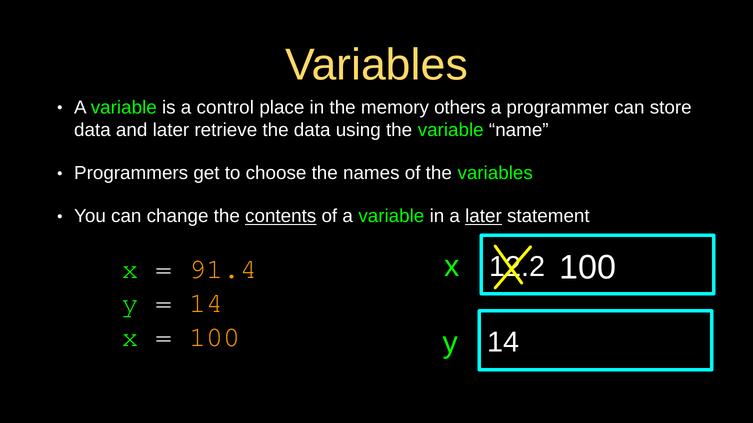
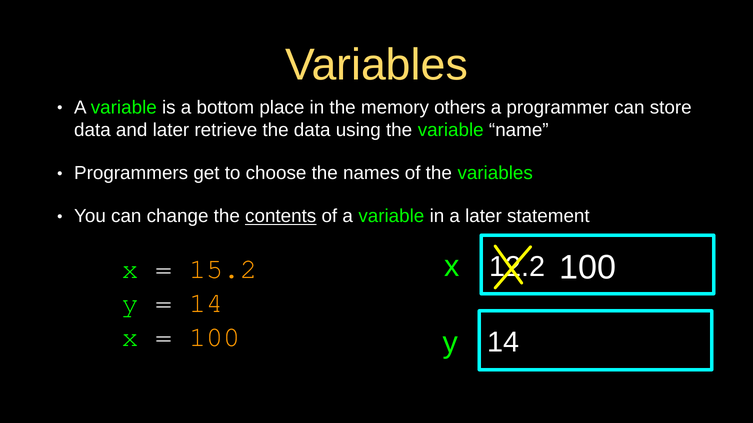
control: control -> bottom (225, 108)
later underline: present -> none (483, 217)
91.4: 91.4 -> 15.2 (223, 270)
